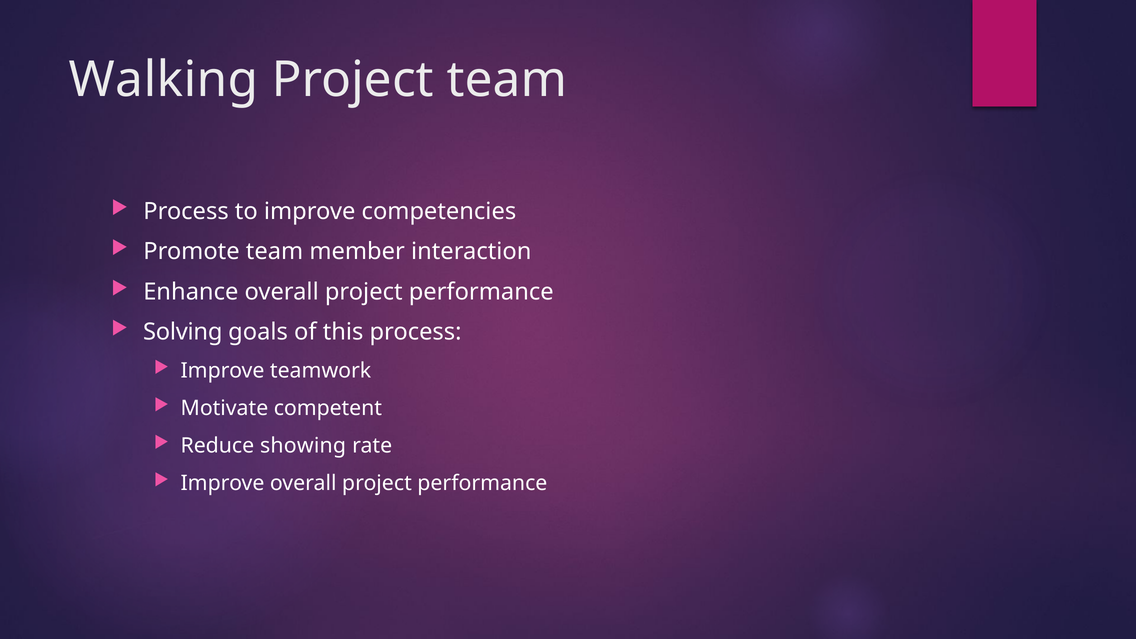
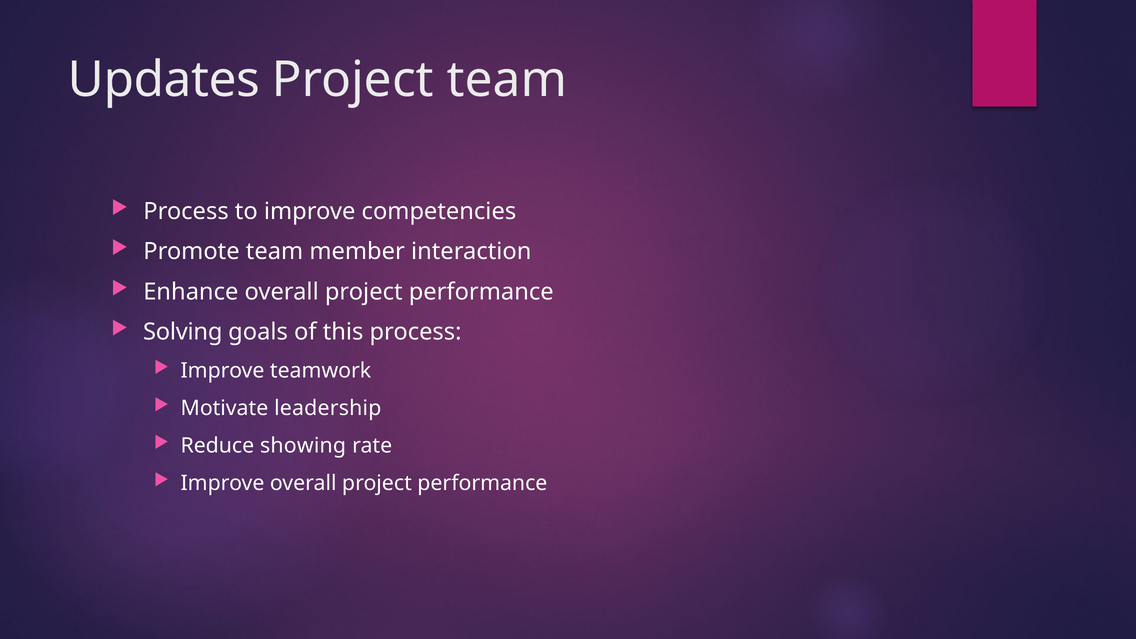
Walking: Walking -> Updates (164, 80)
competent: competent -> leadership (328, 408)
